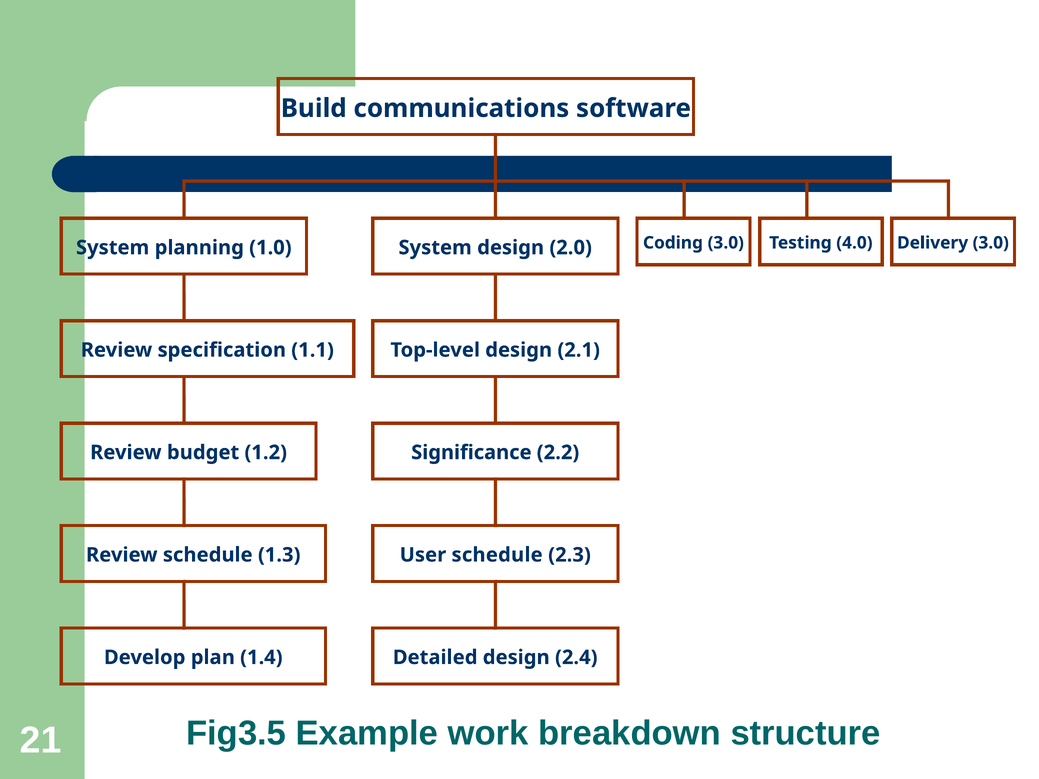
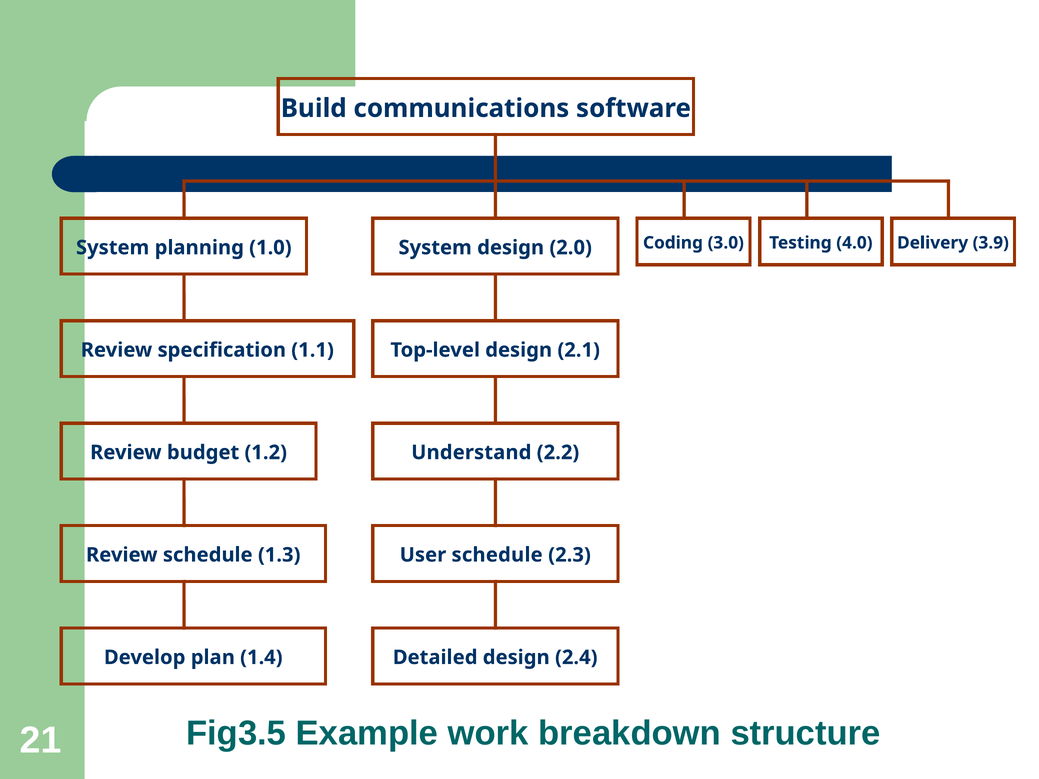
Delivery 3.0: 3.0 -> 3.9 (991, 243)
Significance: Significance -> Understand (471, 453)
